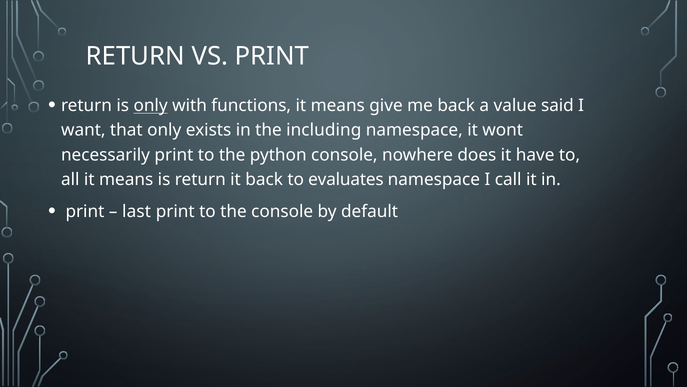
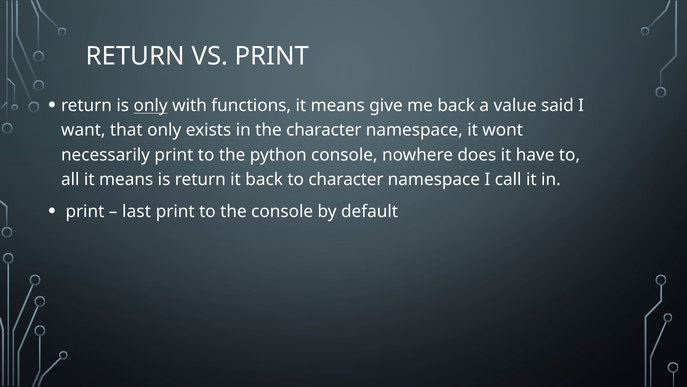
the including: including -> character (324, 130)
to evaluates: evaluates -> character (346, 180)
